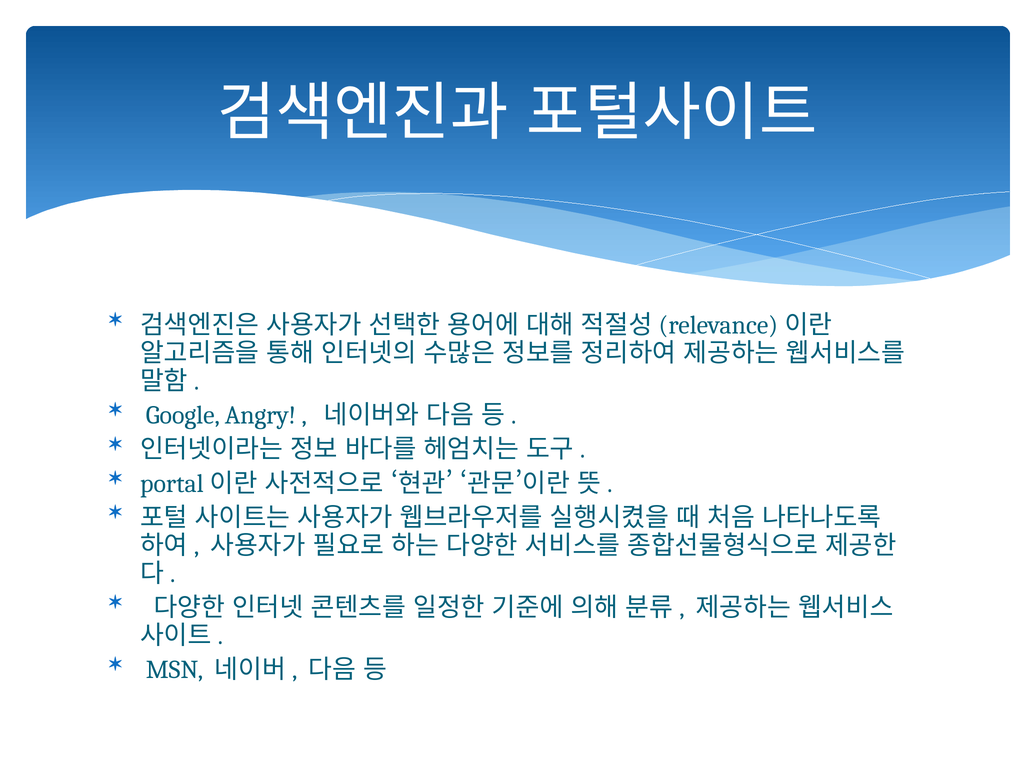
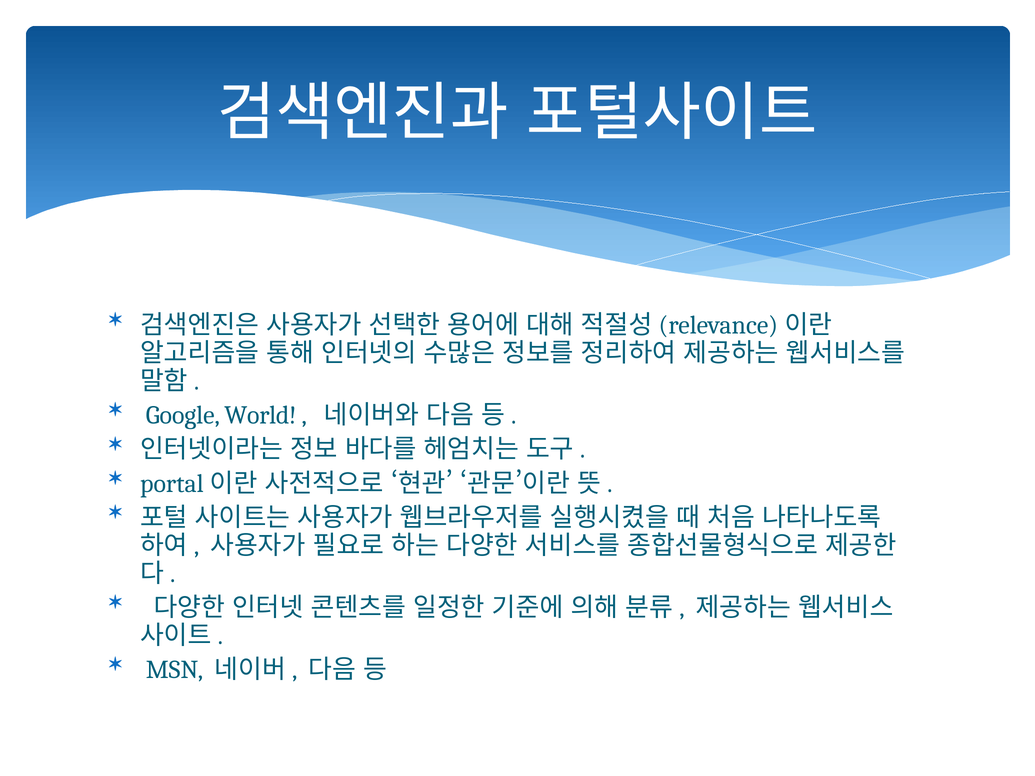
Angry: Angry -> World (260, 415)
